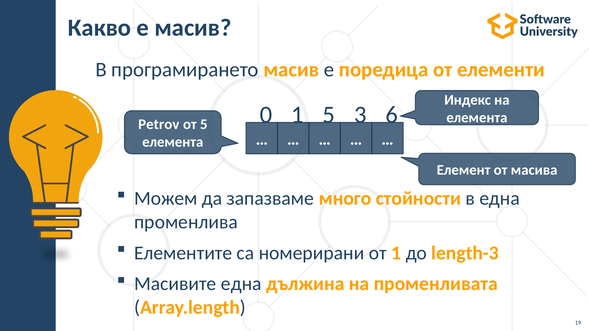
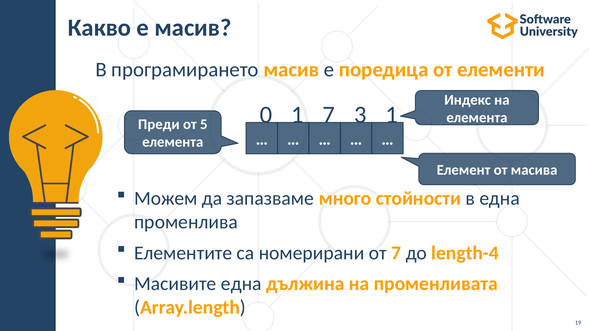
1 5: 5 -> 7 (329, 115)
3 6: 6 -> 1 (392, 115)
Petrov: Petrov -> Преди (159, 125)
от 1: 1 -> 7 (396, 253)
length-3: length-3 -> length-4 (465, 253)
